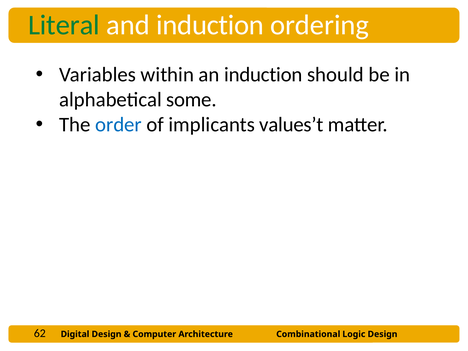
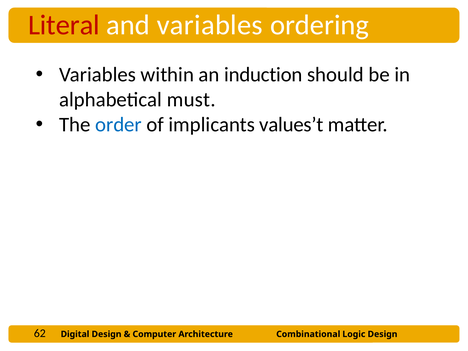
Literal colour: green -> red (64, 25)
and induction: induction -> variables (210, 25)
some: some -> must (191, 100)
